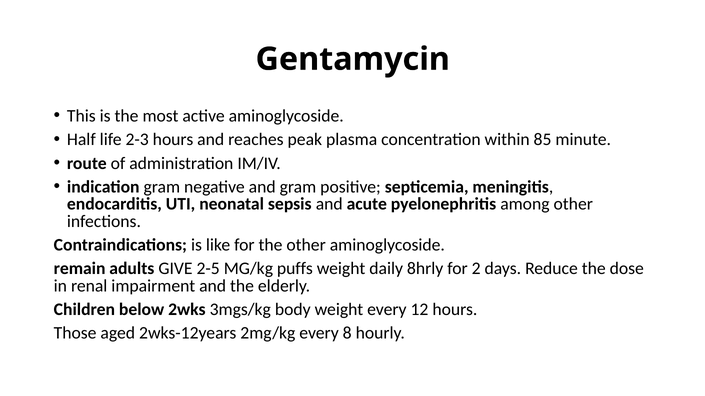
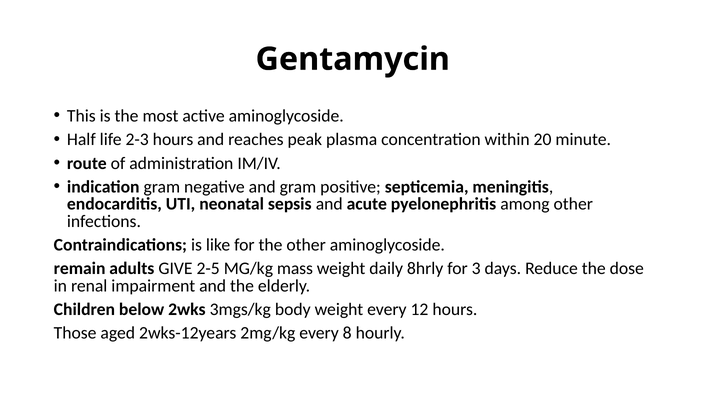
85: 85 -> 20 (543, 140)
puffs: puffs -> mass (295, 269)
2: 2 -> 3 (476, 269)
